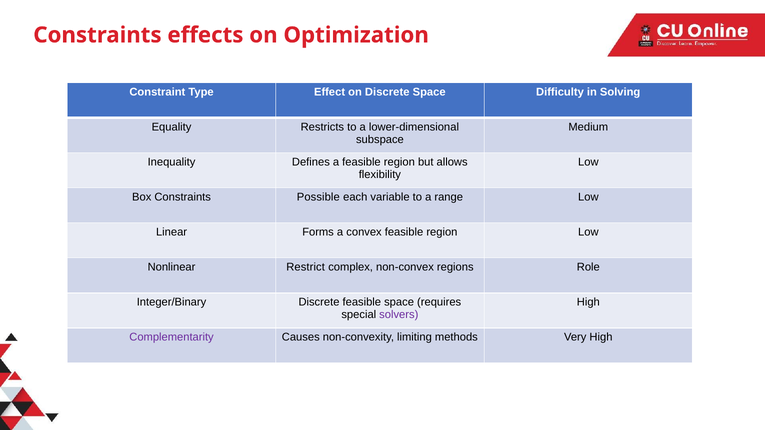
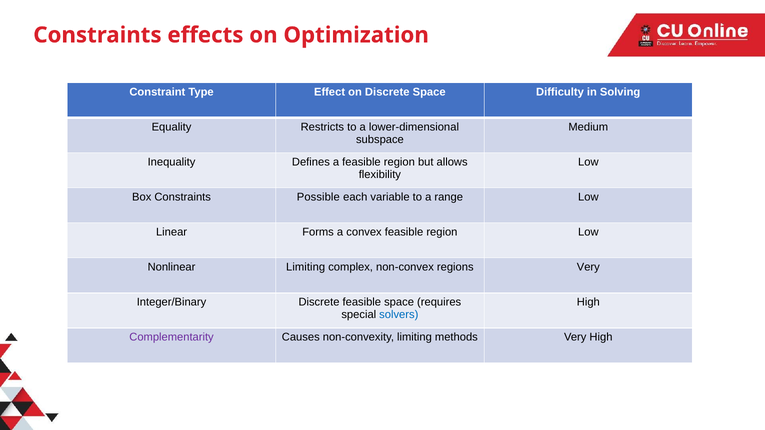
Nonlinear Restrict: Restrict -> Limiting (306, 267)
regions Role: Role -> Very (588, 267)
solvers colour: purple -> blue (399, 315)
